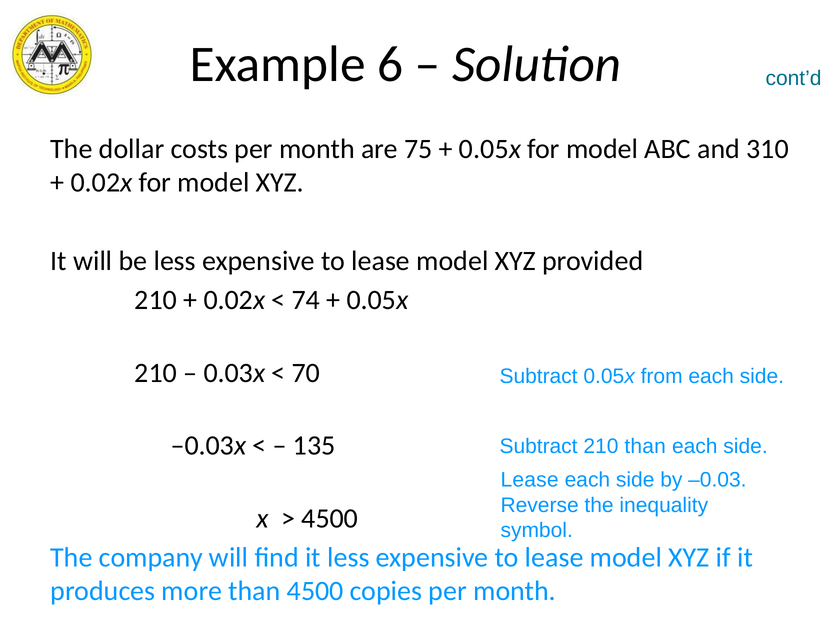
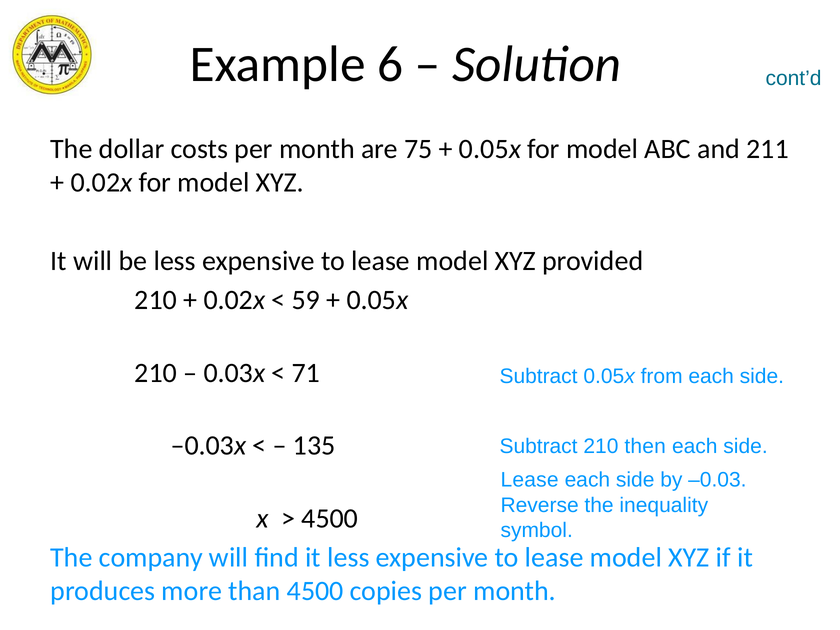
310: 310 -> 211 (768, 149)
74: 74 -> 59 (306, 300)
70: 70 -> 71 (306, 373)
210 than: than -> then (645, 446)
